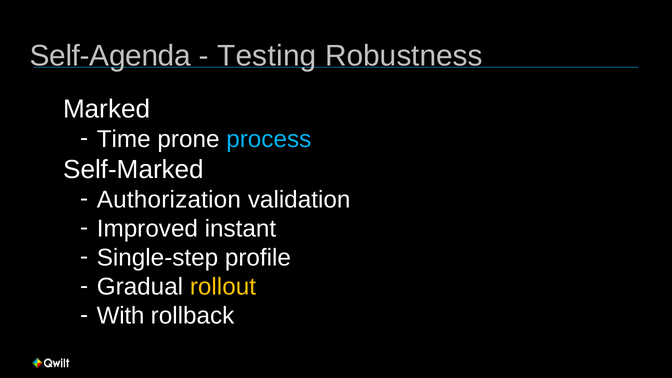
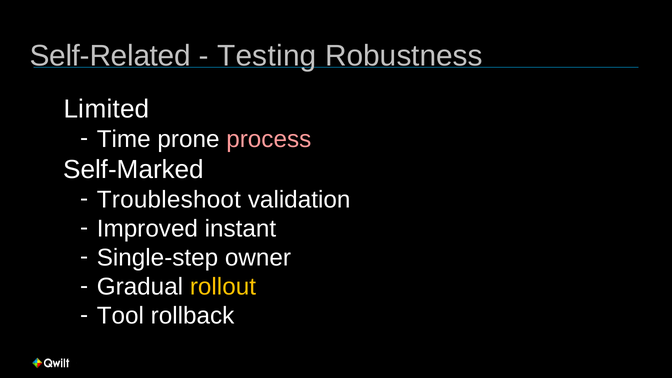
Self-Agenda: Self-Agenda -> Self-Related (110, 56)
Marked: Marked -> Limited (107, 109)
process colour: light blue -> pink (269, 139)
Authorization: Authorization -> Troubleshoot (169, 200)
profile: profile -> owner (258, 258)
With: With -> Tool (120, 316)
